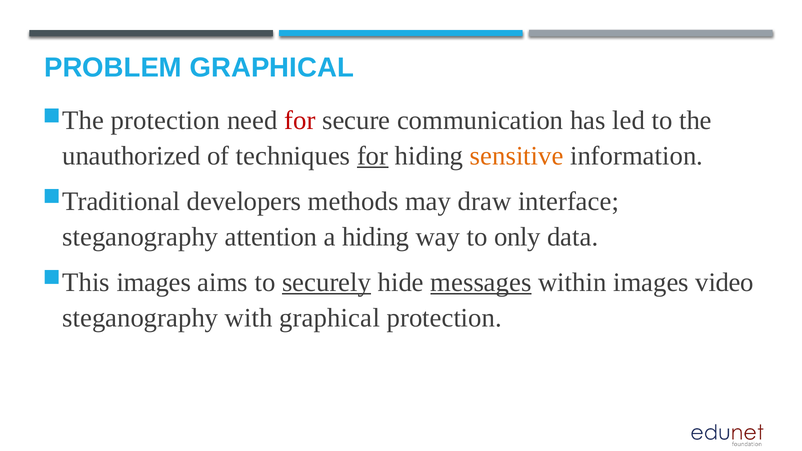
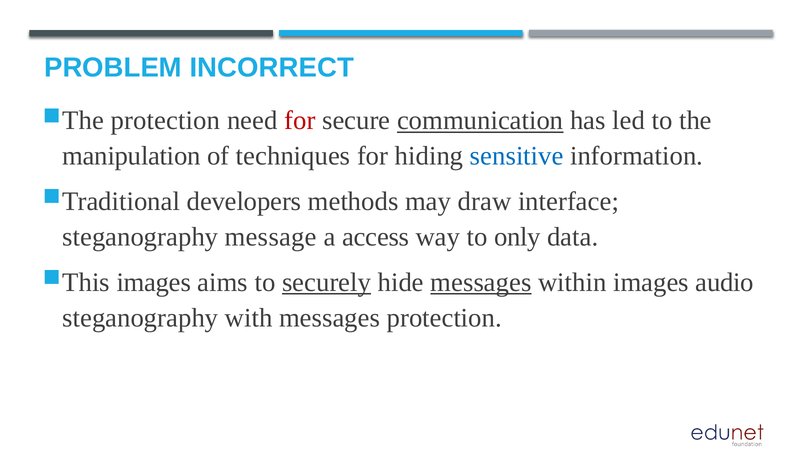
PROBLEM GRAPHICAL: GRAPHICAL -> INCORRECT (272, 68)
communication underline: none -> present (480, 121)
unauthorized: unauthorized -> manipulation (131, 156)
for underline: present -> none (373, 156)
sensitive colour: orange -> blue (517, 156)
attention: attention -> message (271, 237)
a hiding: hiding -> access (376, 237)
video: video -> audio (725, 283)
with graphical: graphical -> messages (330, 318)
